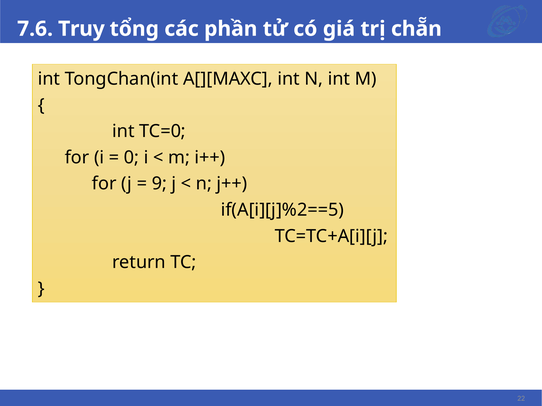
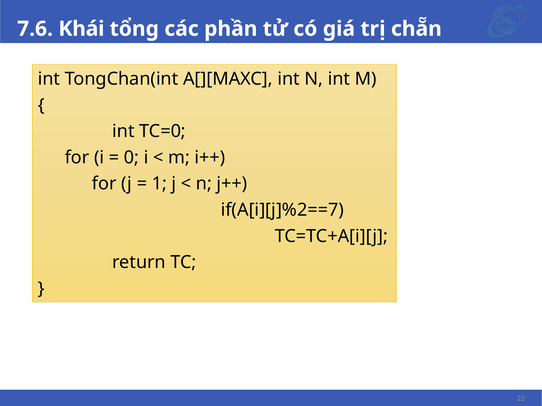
Truy: Truy -> Khái (81, 29)
9: 9 -> 1 (159, 184)
if(A[i][j]%2==5: if(A[i][j]%2==5 -> if(A[i][j]%2==7 (282, 210)
